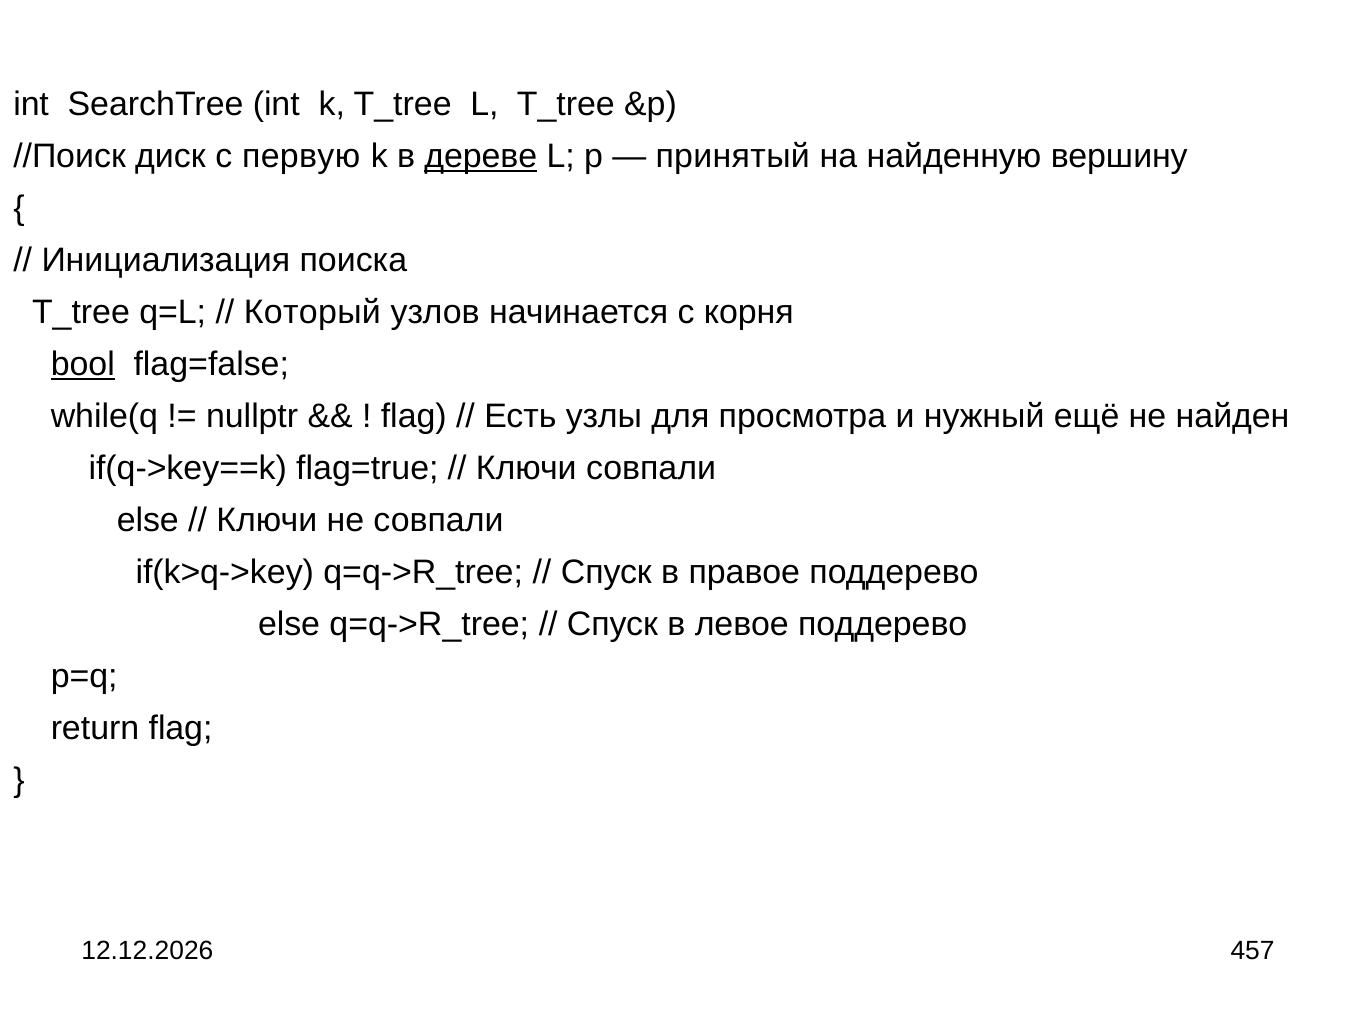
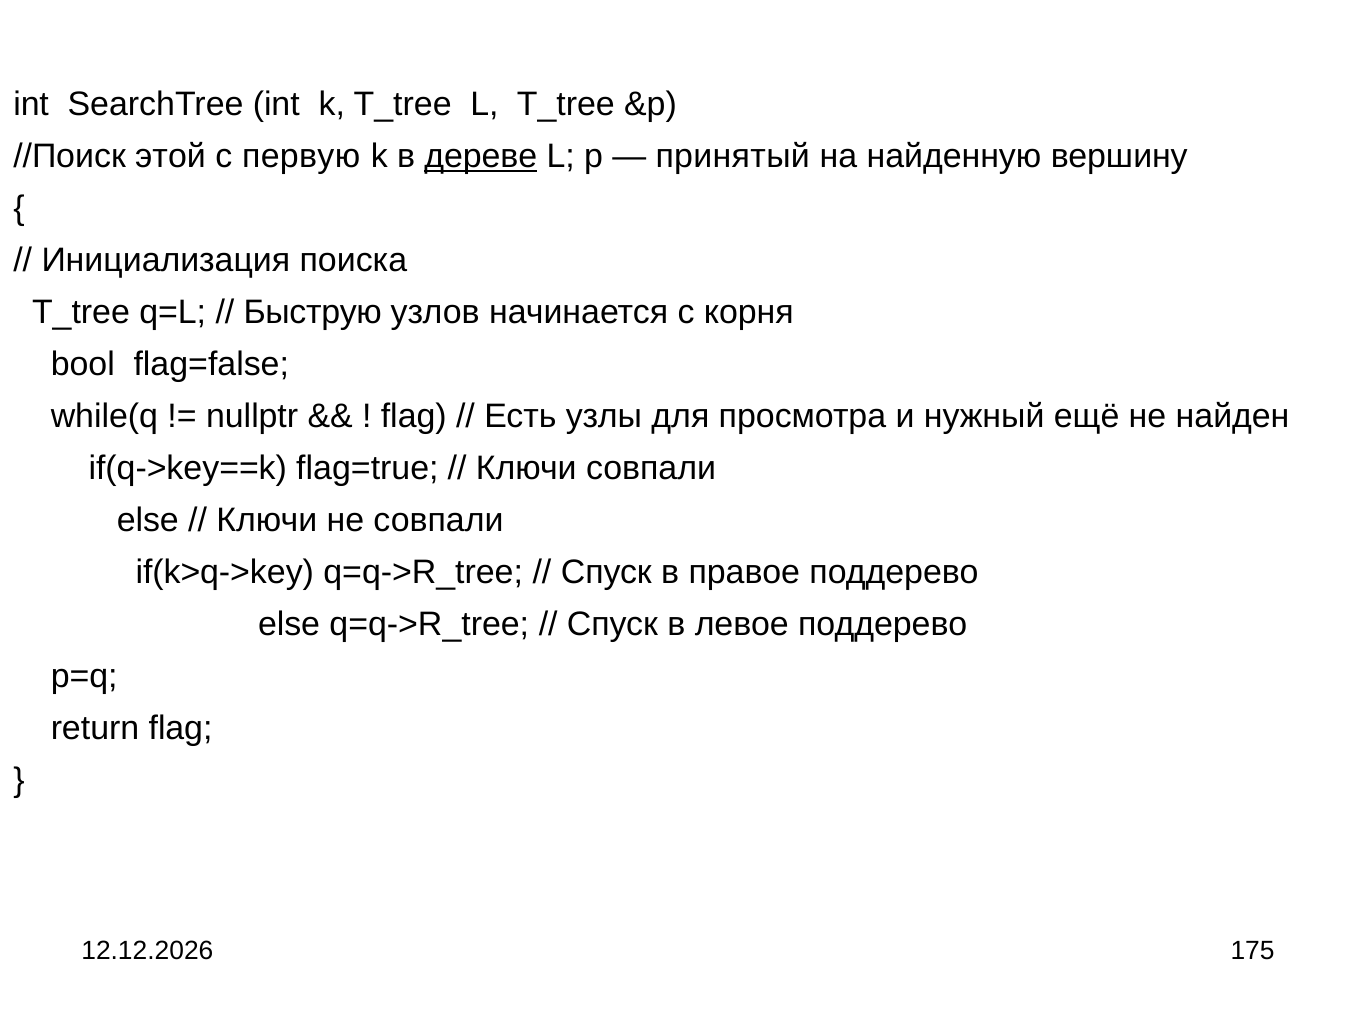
диск: диск -> этой (170, 156)
Который: Который -> Быструю (313, 312)
bool underline: present -> none (83, 364)
457: 457 -> 175 (1253, 951)
